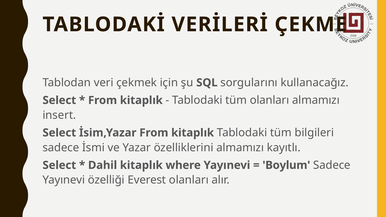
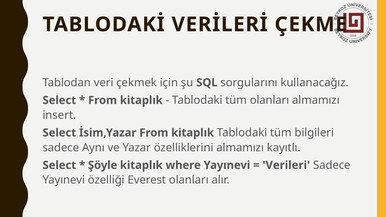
İsmi: İsmi -> Aynı (93, 148)
Dahil: Dahil -> Şöyle (103, 165)
Boylum: Boylum -> Verileri (286, 165)
